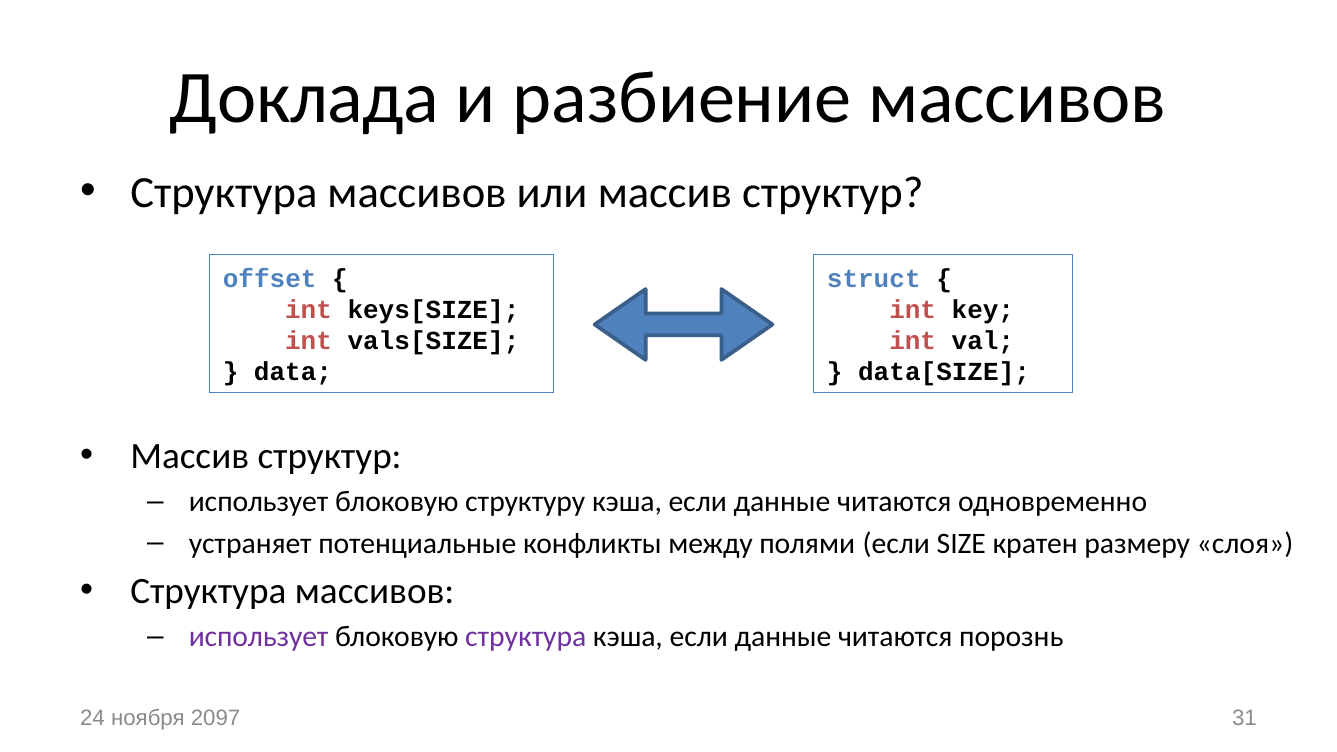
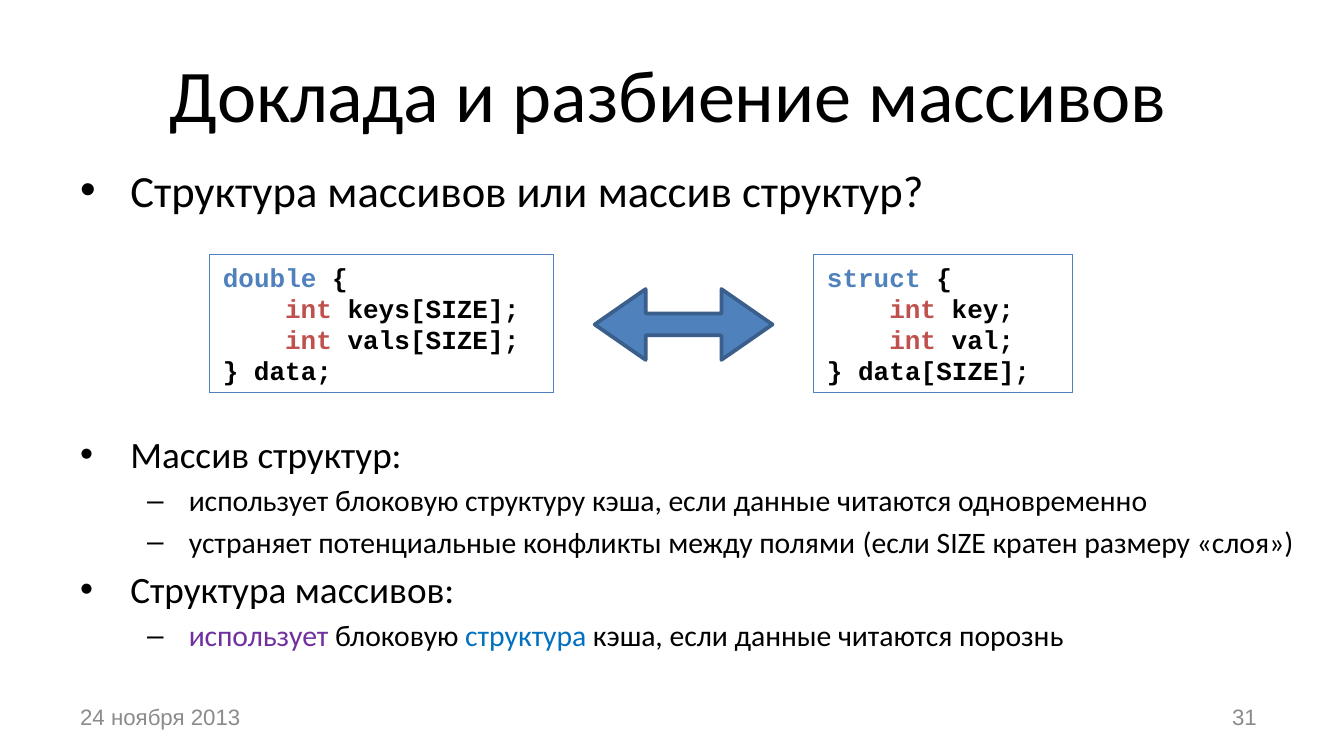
offset: offset -> double (270, 279)
структура colour: purple -> blue (526, 637)
2097: 2097 -> 2013 (216, 719)
